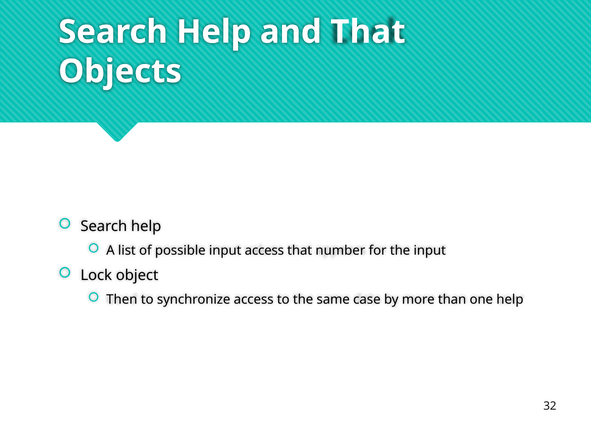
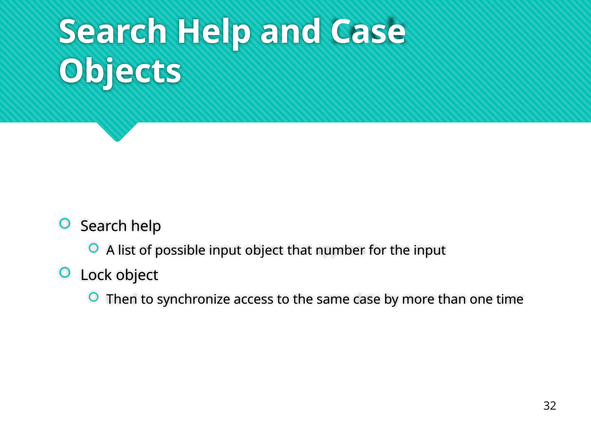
and That: That -> Case (368, 32)
input access: access -> object (264, 250)
one help: help -> time (510, 299)
